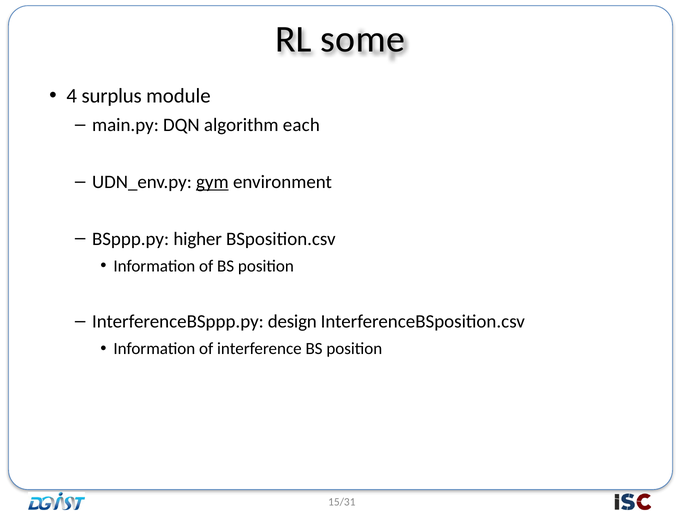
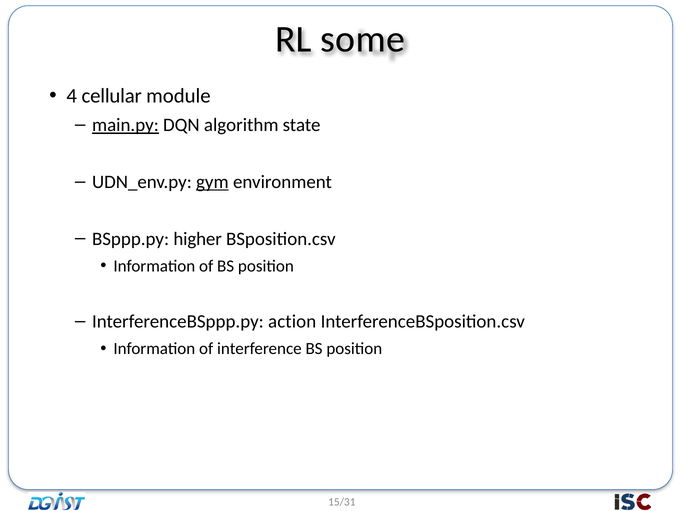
surplus: surplus -> cellular (112, 96)
main.py underline: none -> present (125, 125)
each: each -> state (302, 125)
design: design -> action (292, 322)
